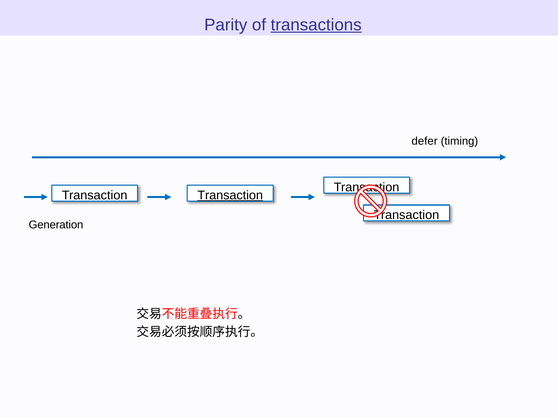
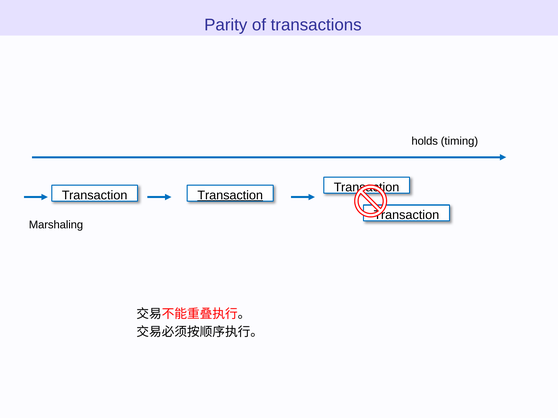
transactions underline: present -> none (316, 25)
defer: defer -> holds (425, 141)
Generation: Generation -> Marshaling (56, 225)
